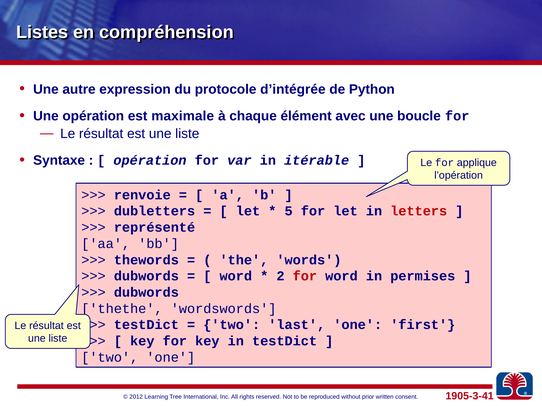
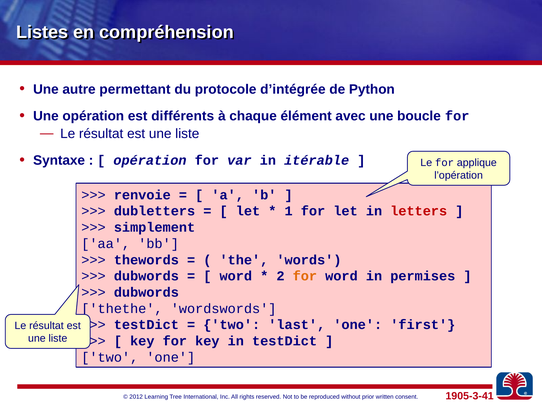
expression: expression -> permettant (135, 89)
maximale: maximale -> différents (183, 116)
5: 5 -> 1 (289, 211)
représenté: représenté -> simplement (154, 228)
for colour: red -> orange (305, 276)
